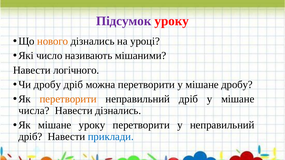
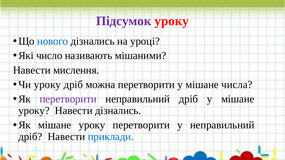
нового colour: orange -> blue (53, 41)
логічного: логічного -> мислення (76, 70)
Чи дробу: дробу -> уроку (47, 85)
мішане дробу: дробу -> числа (237, 85)
перетворити colour: orange -> purple (68, 99)
числа: числа -> уроку (34, 111)
